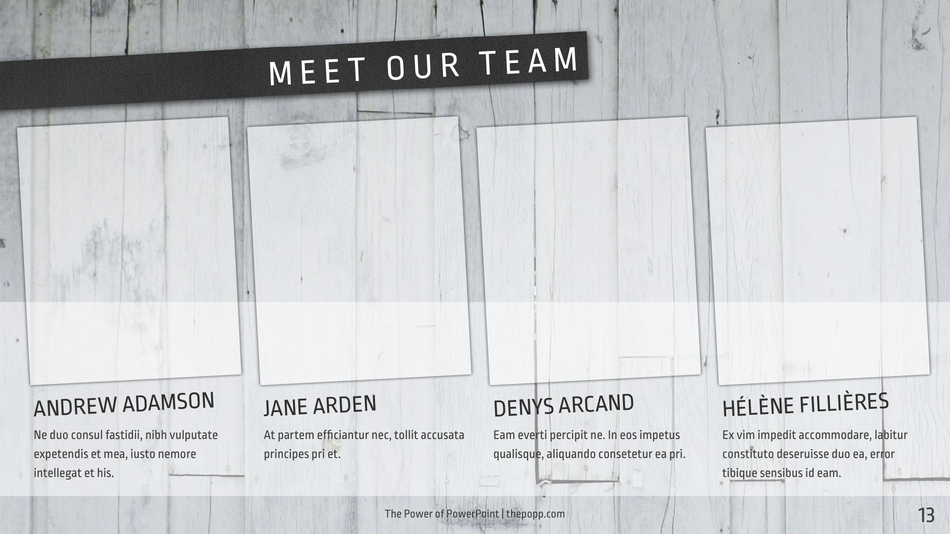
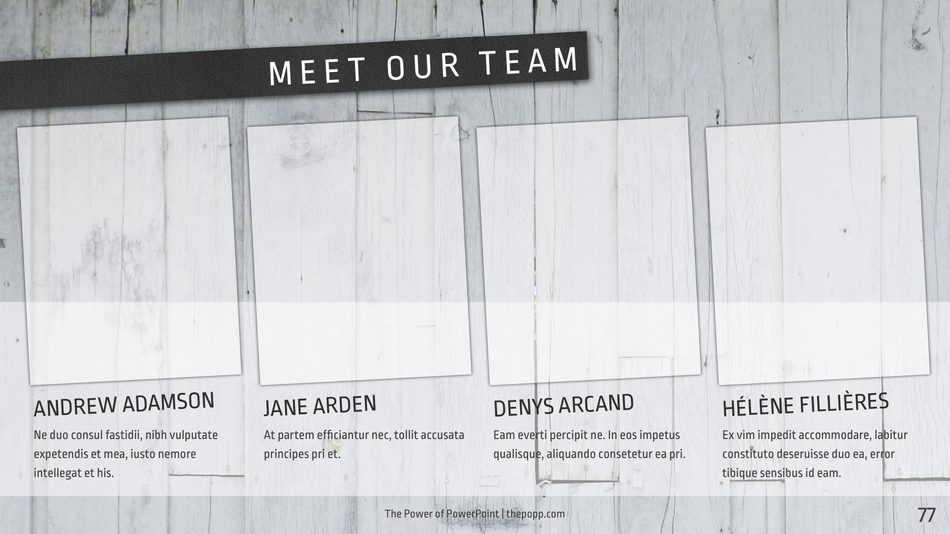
13: 13 -> 77 (927, 515)
